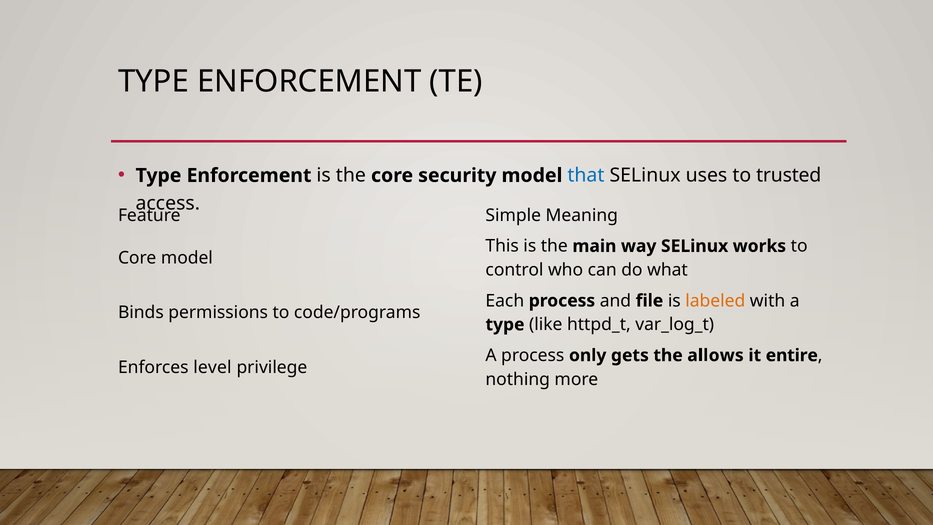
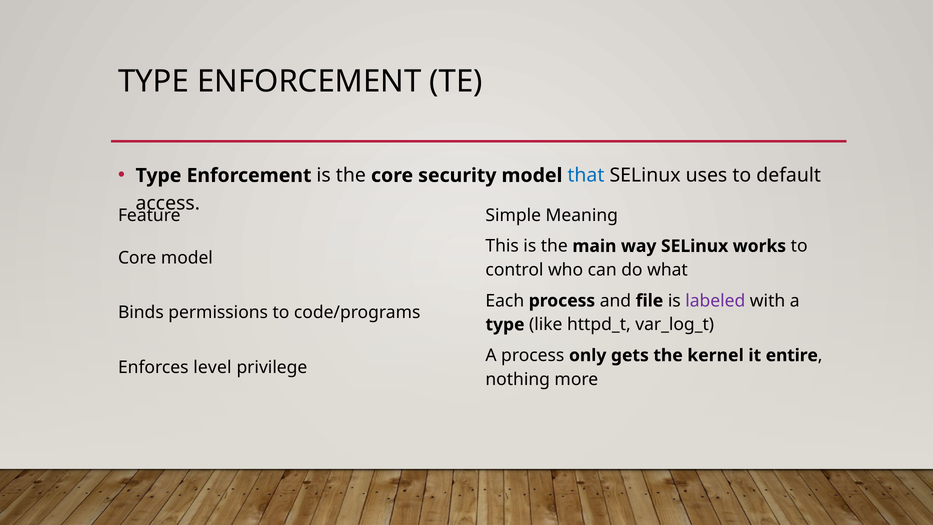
trusted: trusted -> default (789, 175)
labeled colour: orange -> purple (715, 301)
allows: allows -> kernel (716, 355)
